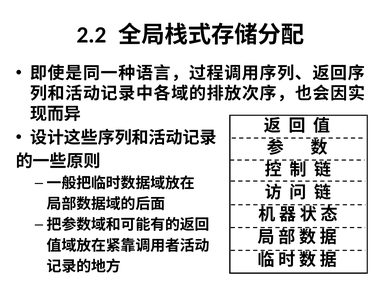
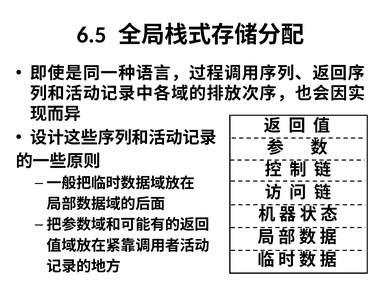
2.2: 2.2 -> 6.5 (91, 35)
